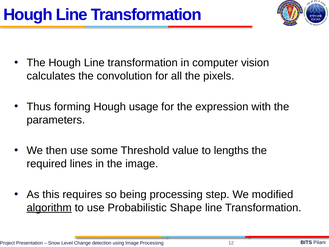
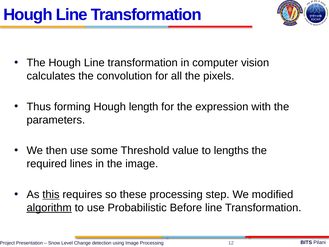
usage: usage -> length (144, 107)
this underline: none -> present (51, 194)
being: being -> these (133, 194)
Shape: Shape -> Before (186, 207)
